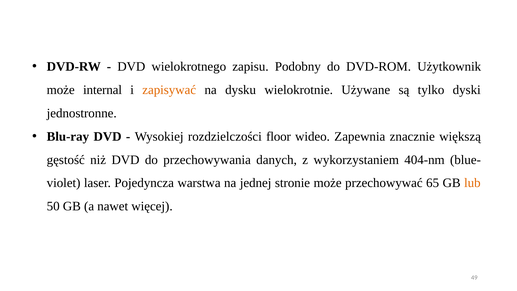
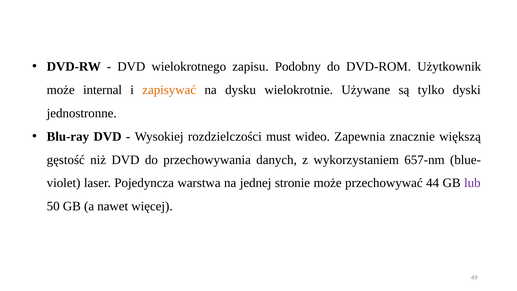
floor: floor -> must (279, 136)
404-nm: 404-nm -> 657-nm (424, 160)
65: 65 -> 44 (433, 183)
lub colour: orange -> purple (472, 183)
